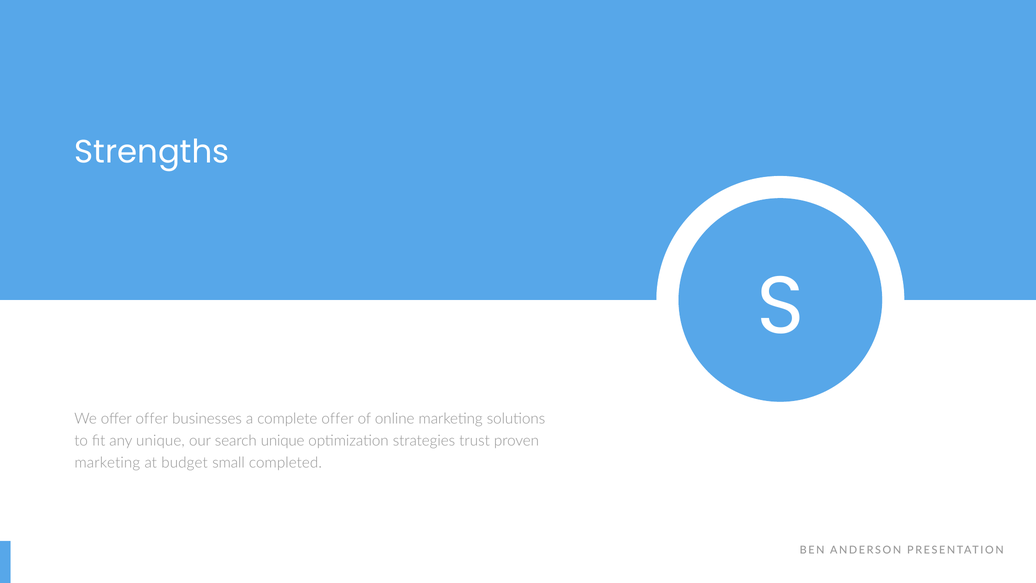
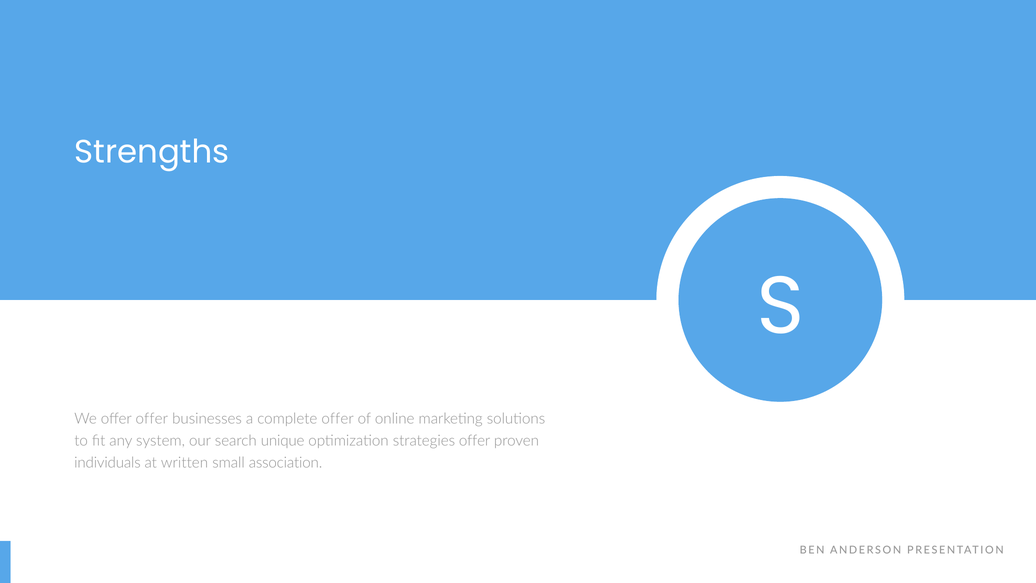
any unique: unique -> system (161, 441)
strategies trust: trust -> offer (475, 441)
marketing: marketing -> individuals (107, 463)
budget: budget -> written (185, 463)
completed: completed -> association (286, 463)
